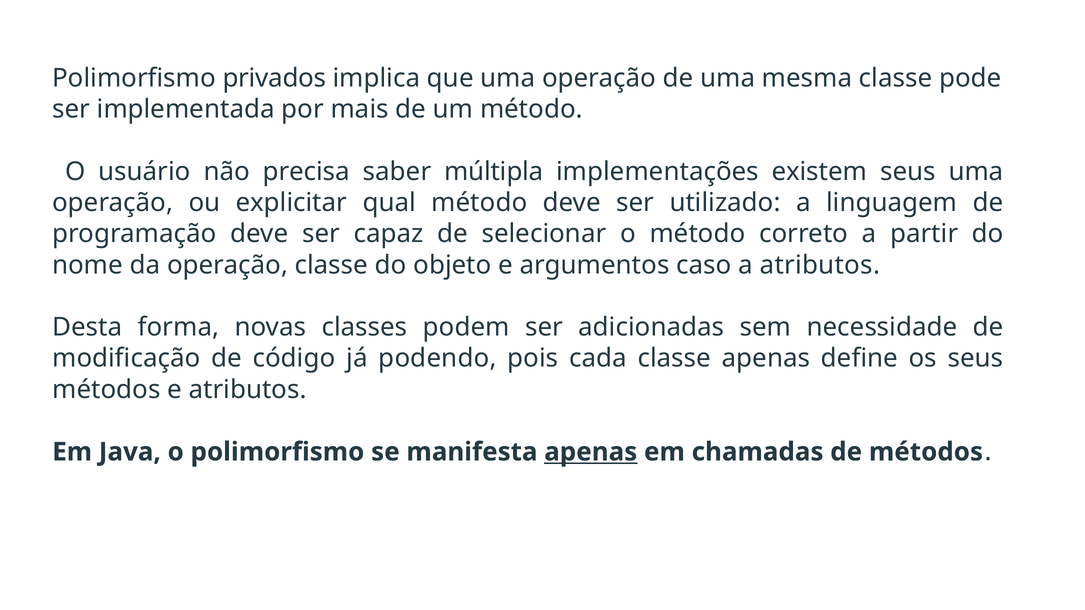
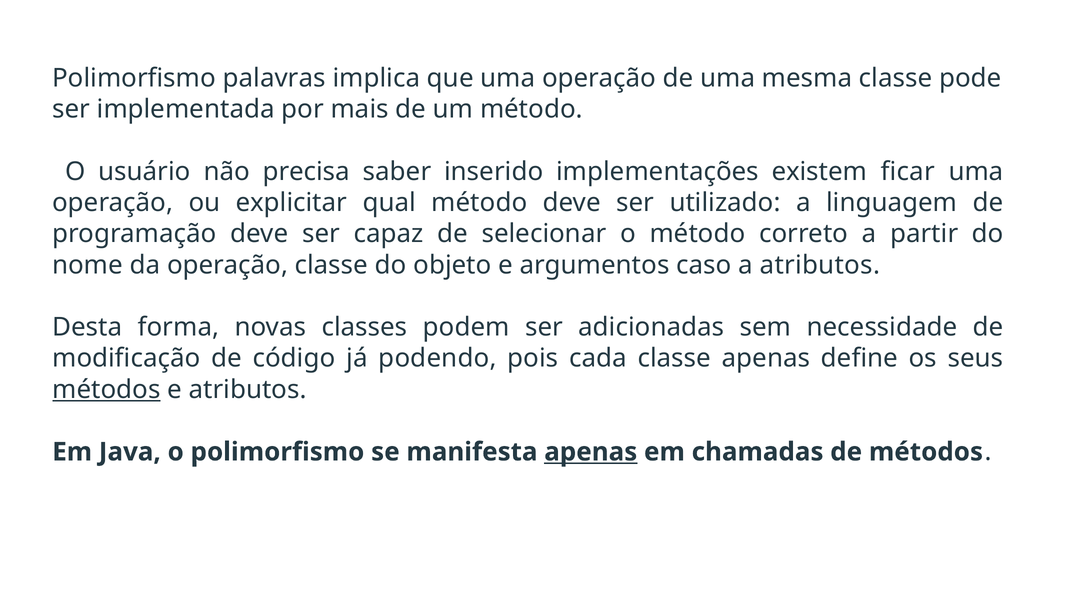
privados: privados -> palavras (274, 78)
múltipla: múltipla -> inserido (494, 172)
existem seus: seus -> ficar (908, 172)
métodos underline: none -> present (106, 390)
